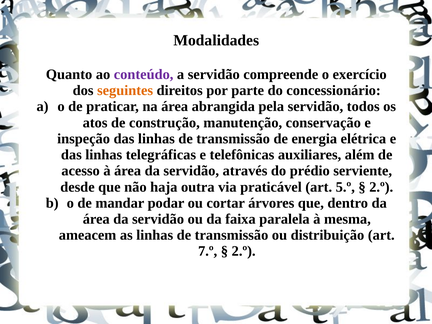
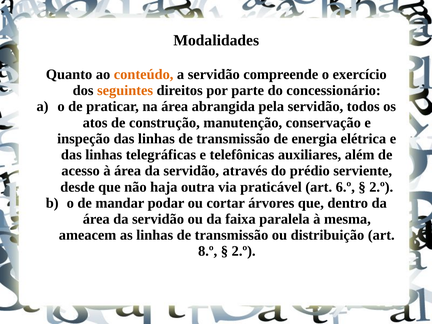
conteúdo colour: purple -> orange (144, 74)
5.º: 5.º -> 6.º (345, 187)
7.º: 7.º -> 8.º (208, 251)
